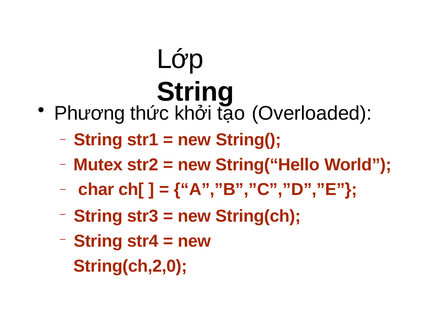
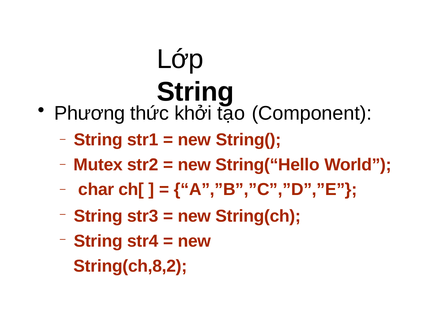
Overloaded: Overloaded -> Component (312, 113)
String(ch,2,0: String(ch,2,0 -> String(ch,8,2 (130, 266)
